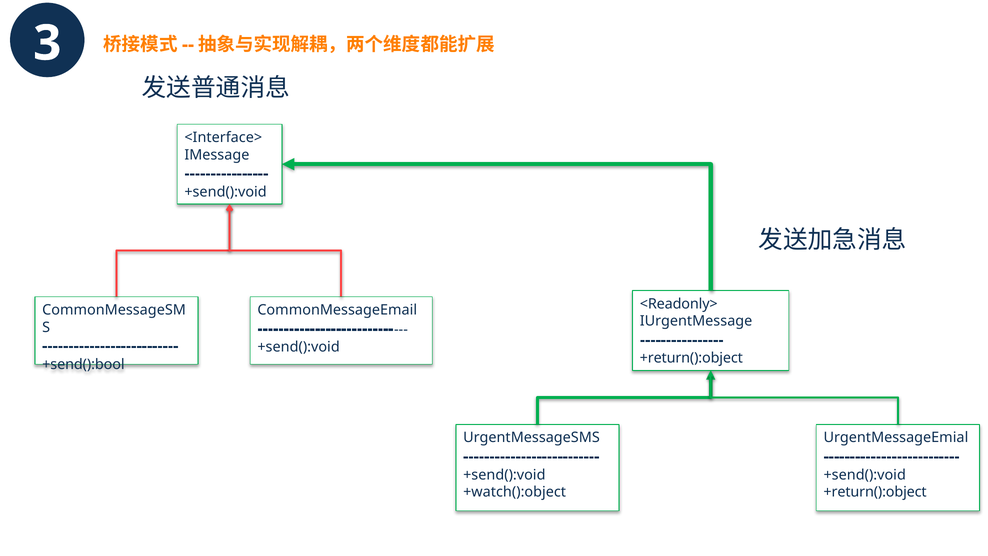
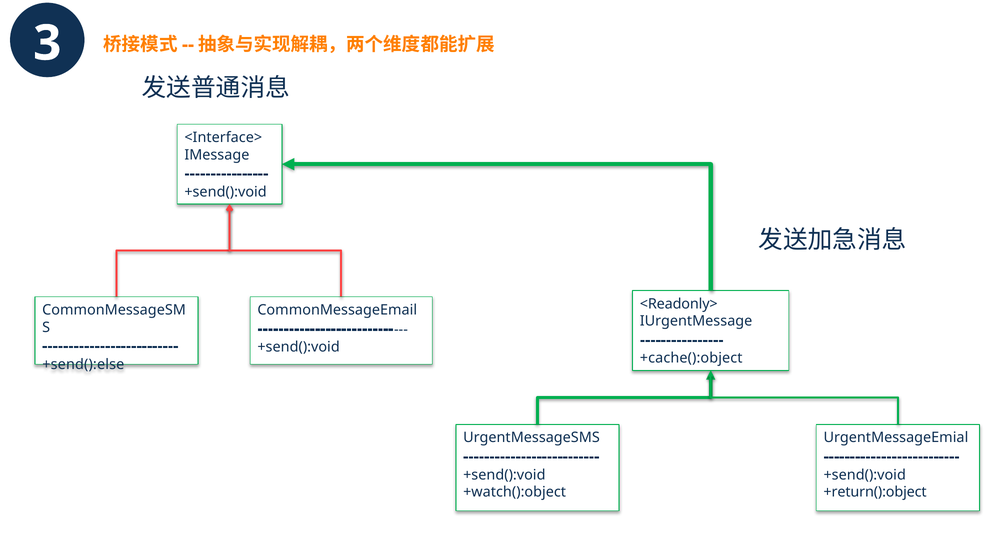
+return():object: +return():object -> +cache():object (691, 358)
+send():bool: +send():bool -> +send():else (83, 364)
